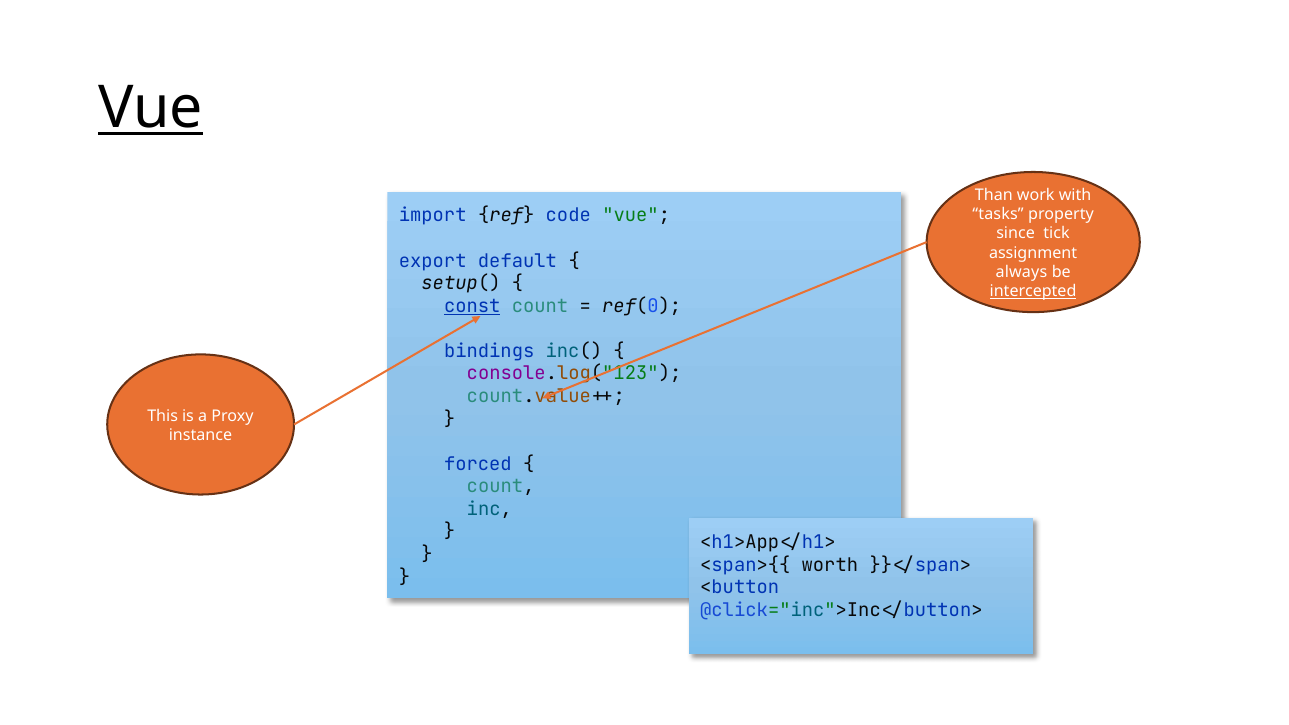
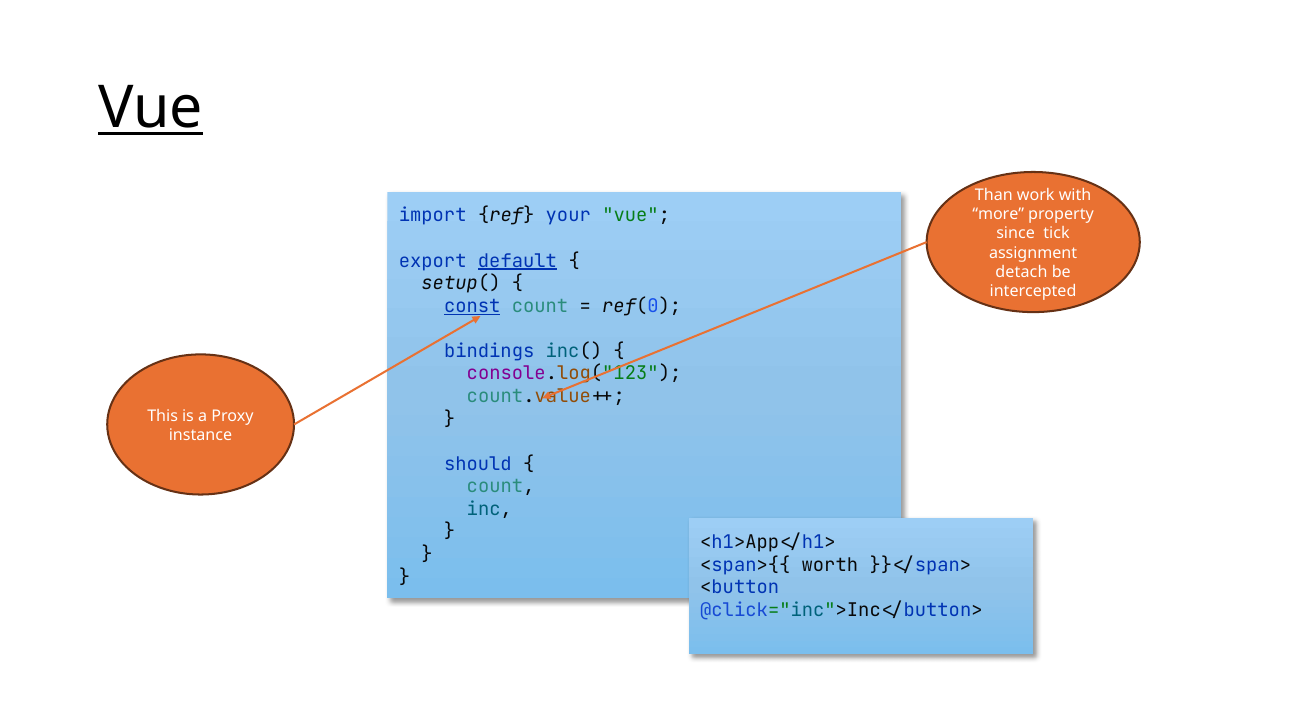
code: code -> your (568, 216)
tasks: tasks -> more (998, 214)
default underline: none -> present (517, 261)
always: always -> detach (1021, 272)
intercepted underline: present -> none (1033, 291)
forced: forced -> should (478, 464)
